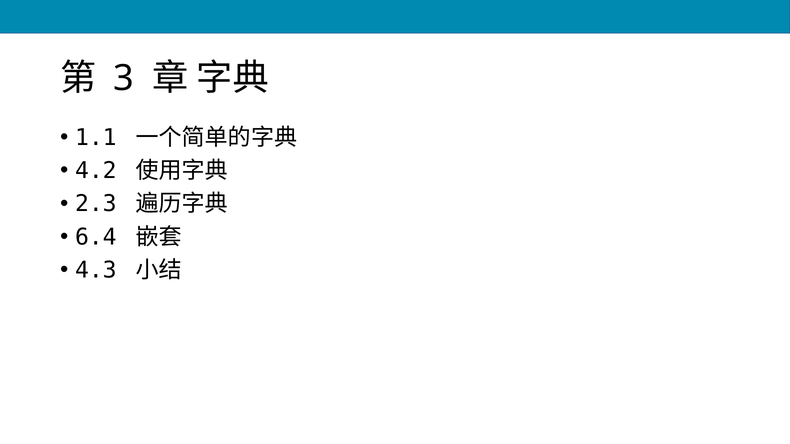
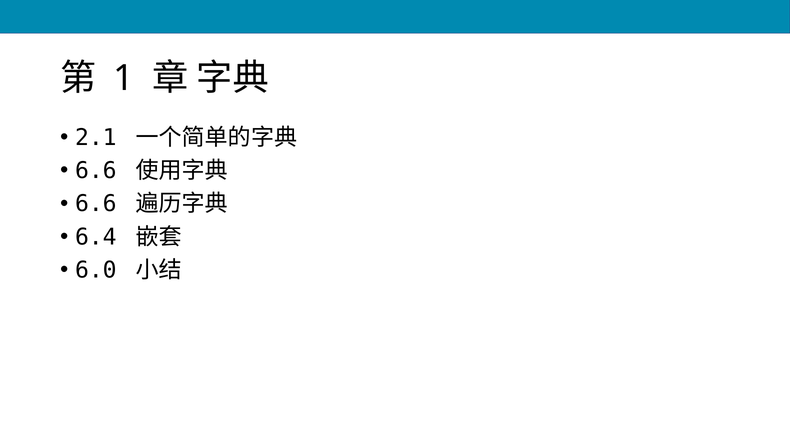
3: 3 -> 1 (124, 78)
1.1: 1.1 -> 2.1 (96, 138)
4.2: 4.2 -> 6.6 (96, 171)
2.3: 2.3 -> 6.6 (96, 204)
4.3: 4.3 -> 6.0 (96, 270)
